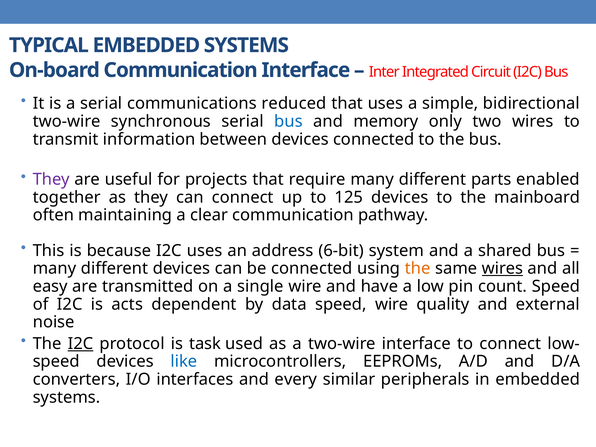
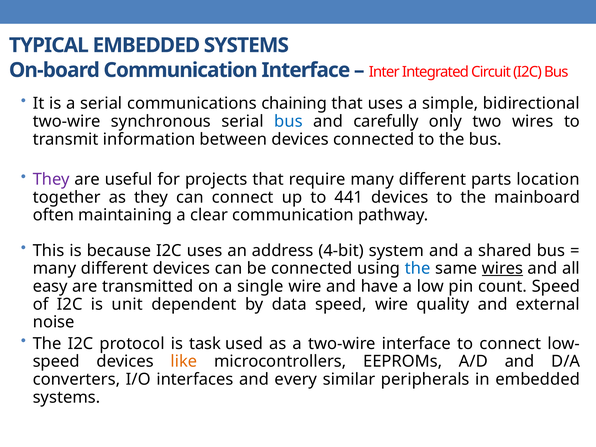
reduced: reduced -> chaining (294, 103)
memory: memory -> carefully (386, 121)
enabled: enabled -> location (548, 179)
125: 125 -> 441 (349, 197)
6-bit: 6-bit -> 4-bit (341, 251)
the colour: orange -> blue (418, 268)
acts: acts -> unit (127, 304)
I2C underline: present -> none (81, 344)
like colour: blue -> orange (184, 361)
